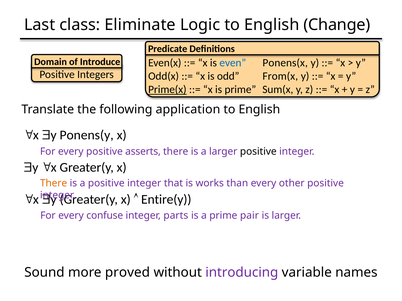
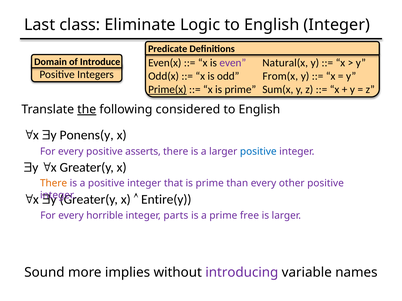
English Change: Change -> Integer (337, 25)
even colour: blue -> purple (233, 63)
Ponens(x: Ponens(x -> Natural(x (285, 63)
the underline: none -> present (87, 110)
application: application -> considered (188, 110)
positive colour: black -> blue (258, 152)
that is works: works -> prime (210, 184)
confuse: confuse -> horrible (105, 216)
pair: pair -> free (249, 216)
proved: proved -> implies (128, 273)
